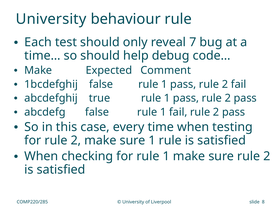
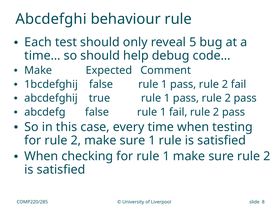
University: University -> Abcdefghi (51, 19)
7: 7 -> 5 (193, 42)
